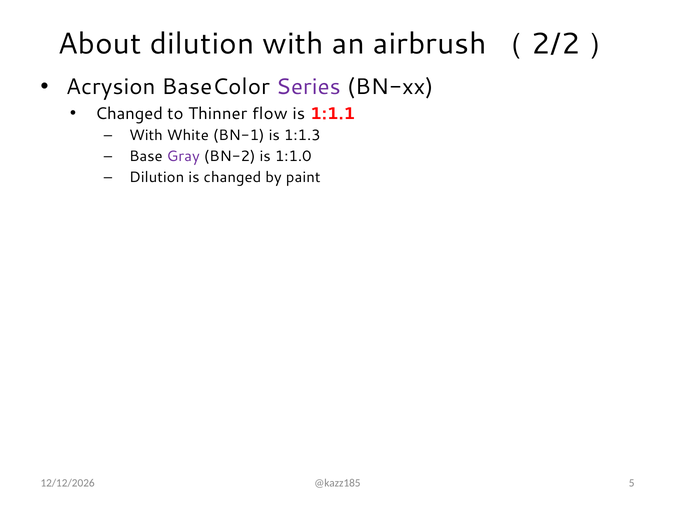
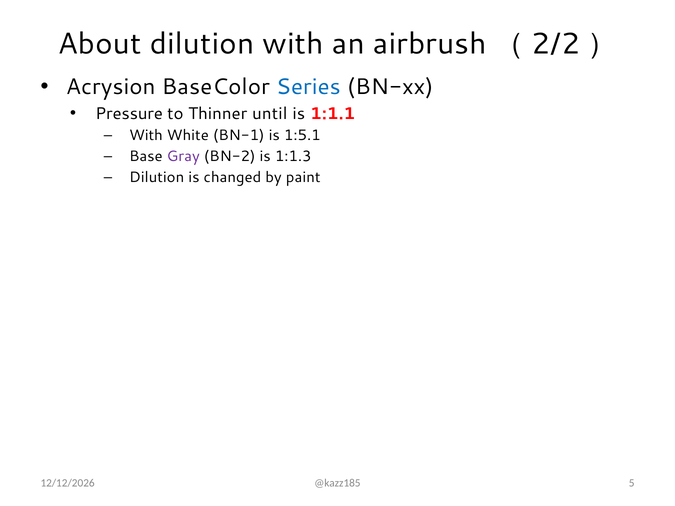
Series colour: purple -> blue (308, 87)
Changed: Changed -> Pressure (129, 114)
flow: flow -> until (270, 114)
1:1.3: 1:1.3 -> 1:5.1 (302, 136)
1:1.0: 1:1.0 -> 1:1.3 (293, 157)
